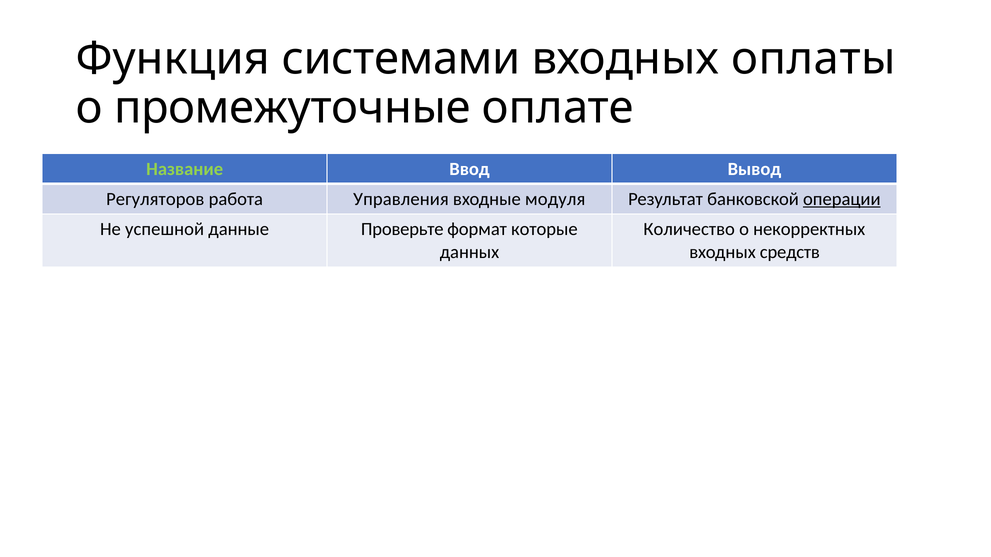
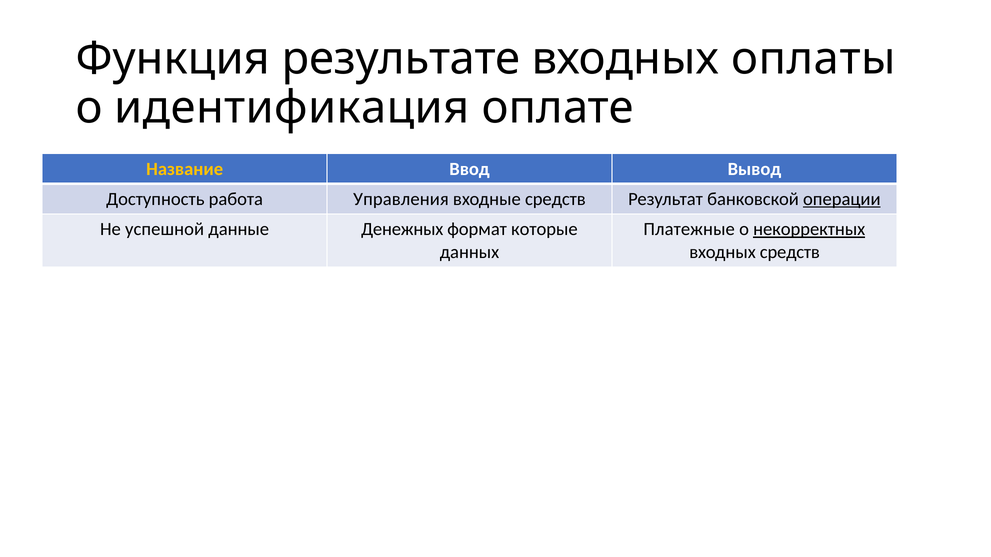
системами: системами -> результате (401, 59)
промежуточные: промежуточные -> идентификация (292, 108)
Название colour: light green -> yellow (185, 169)
Регуляторов: Регуляторов -> Доступность (155, 199)
входные модуля: модуля -> средств (555, 199)
Проверьте: Проверьте -> Денежных (402, 229)
Количество: Количество -> Платежные (689, 229)
некорректных underline: none -> present (809, 229)
